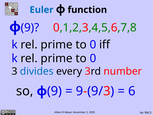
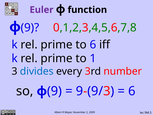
Euler colour: blue -> purple (42, 10)
0: 0 -> 6 (93, 44)
0: 0 -> 1 (93, 58)
